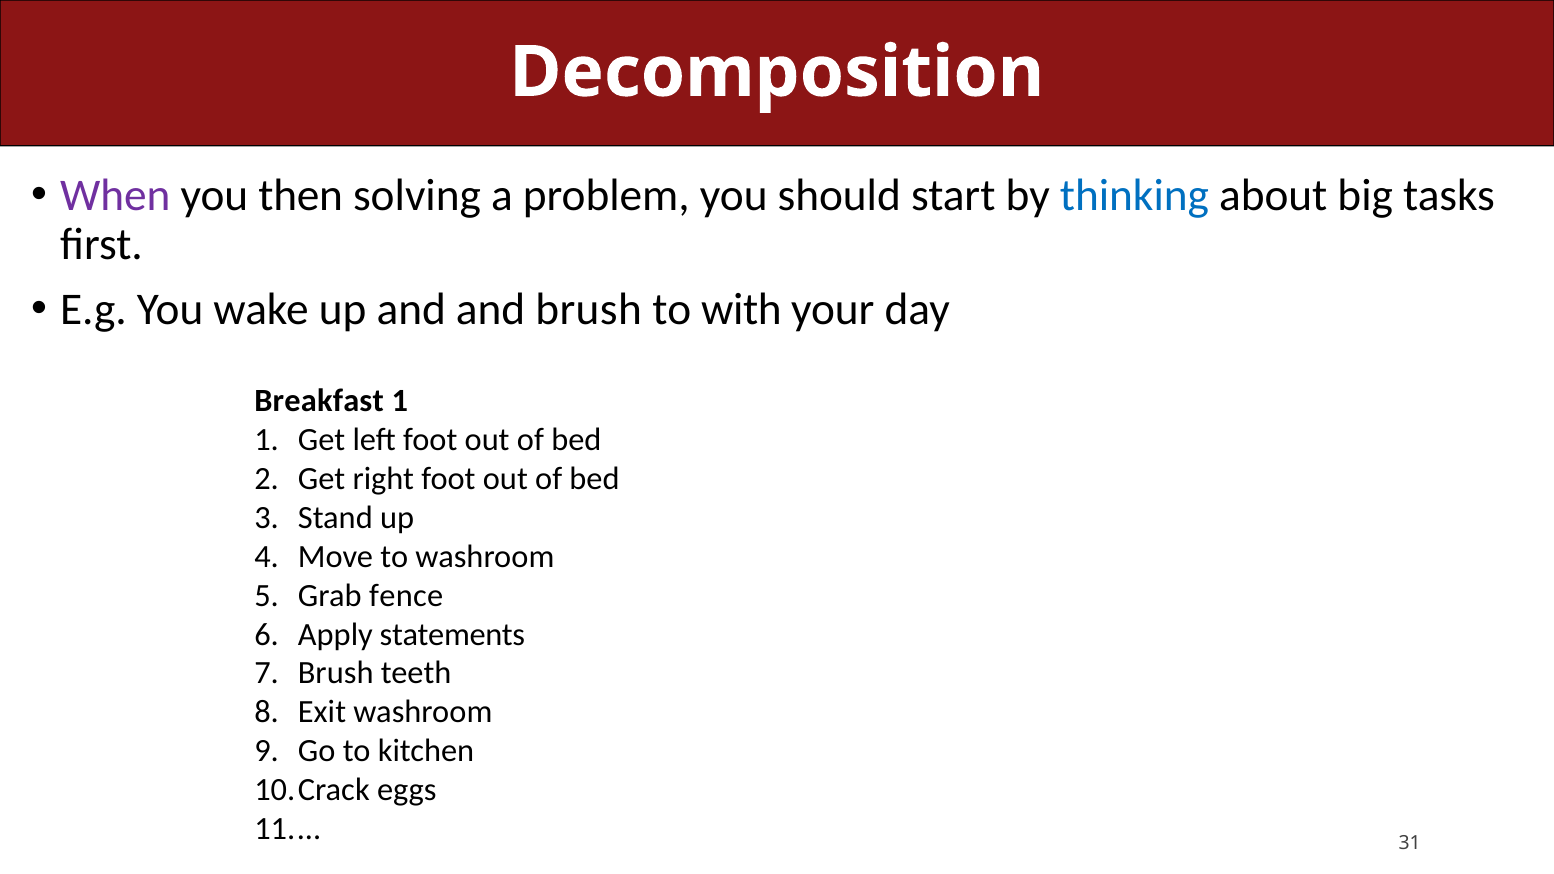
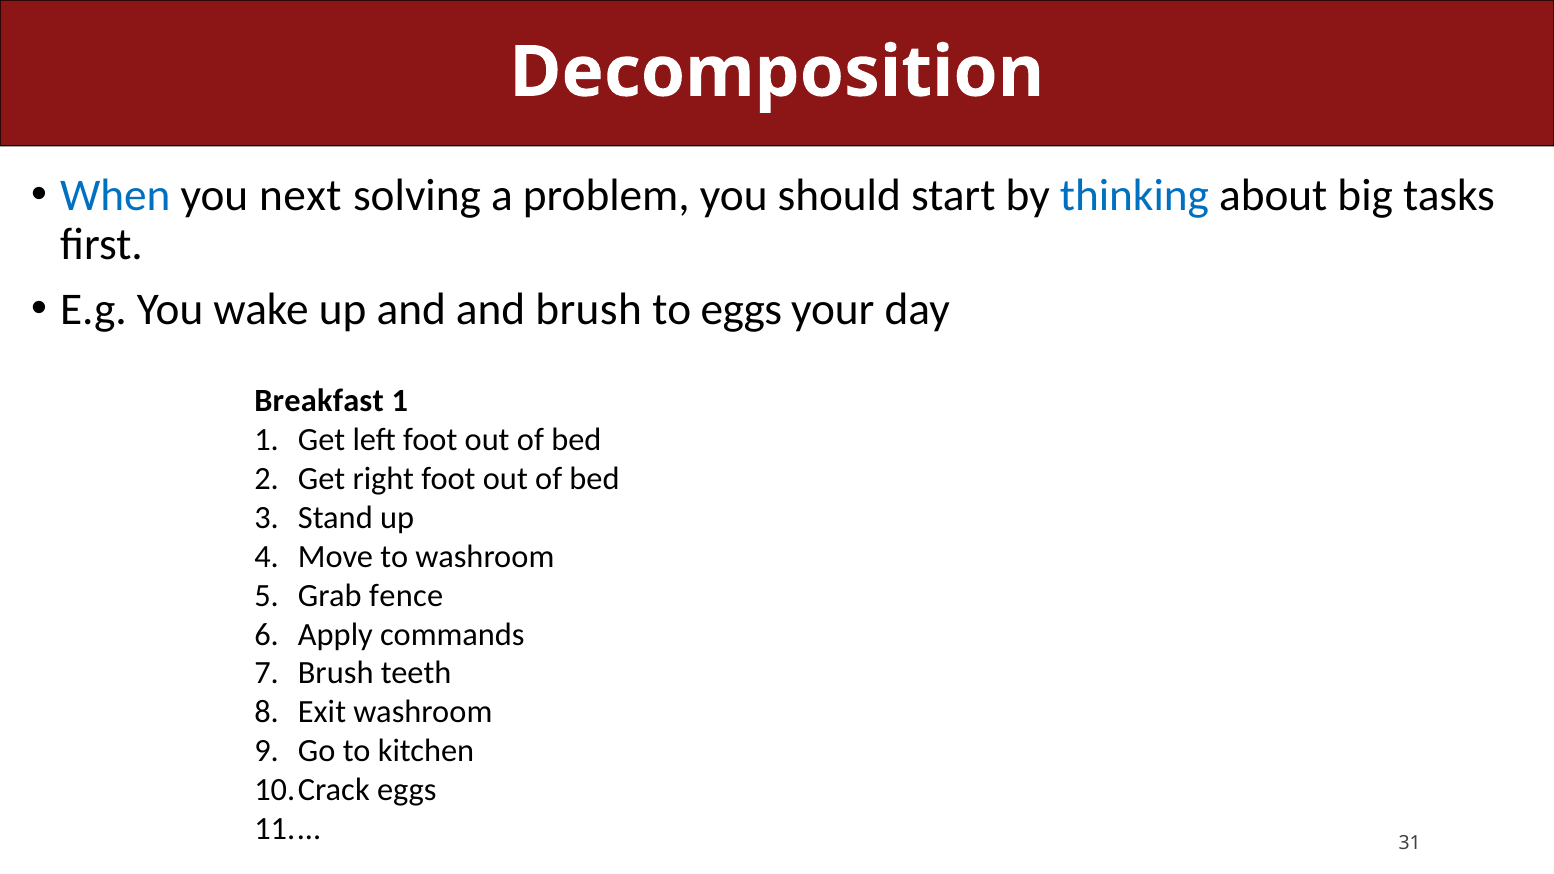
When colour: purple -> blue (115, 195)
then: then -> next (300, 195)
to with: with -> eggs (741, 309)
statements: statements -> commands (452, 635)
